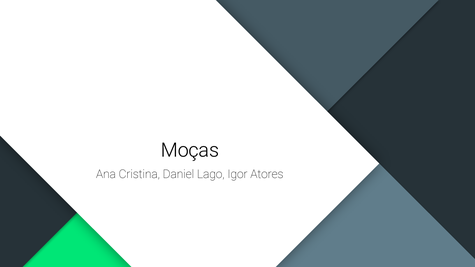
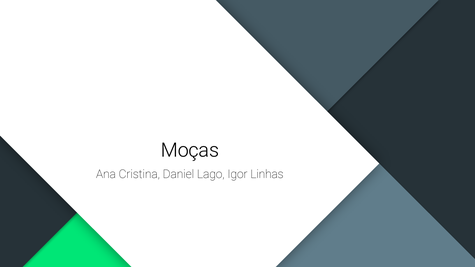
Atores: Atores -> Linhas (267, 174)
